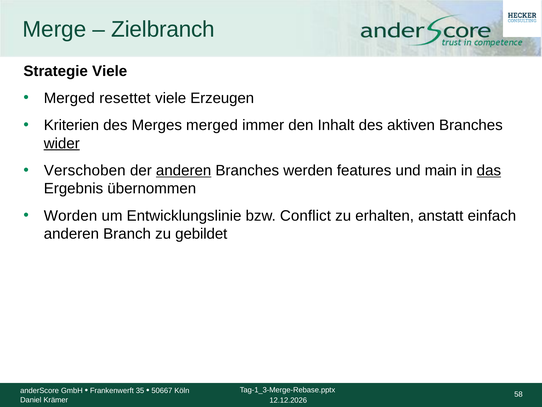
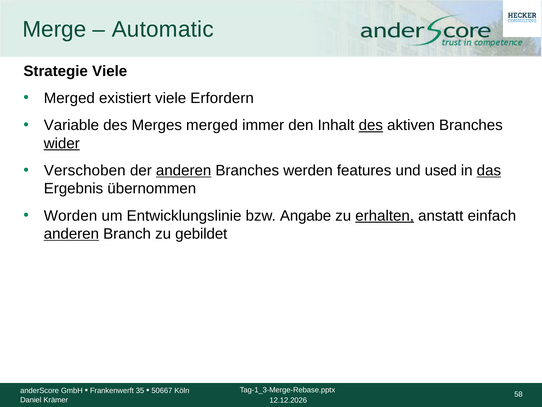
Zielbranch: Zielbranch -> Automatic (163, 29)
resettet: resettet -> existiert (125, 98)
Erzeugen: Erzeugen -> Erfordern (222, 98)
Kriterien: Kriterien -> Variable (71, 125)
des underline: none -> present (371, 125)
main: main -> used (441, 170)
Conflict: Conflict -> Angabe (306, 216)
erhalten underline: none -> present (385, 216)
anderen underline: none -> present (71, 234)
